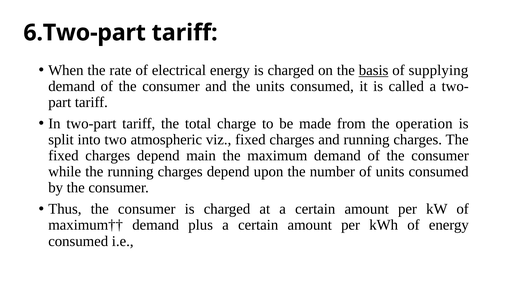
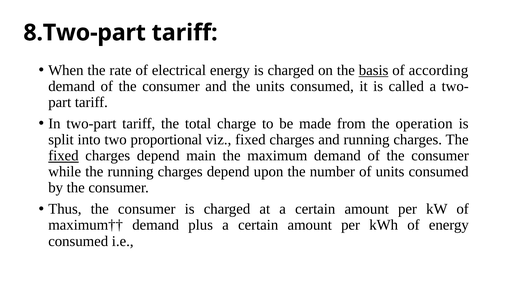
6.Two-part: 6.Two-part -> 8.Two-part (85, 33)
supplying: supplying -> according (438, 70)
atmospheric: atmospheric -> proportional (166, 140)
fixed underline: none -> present (63, 156)
